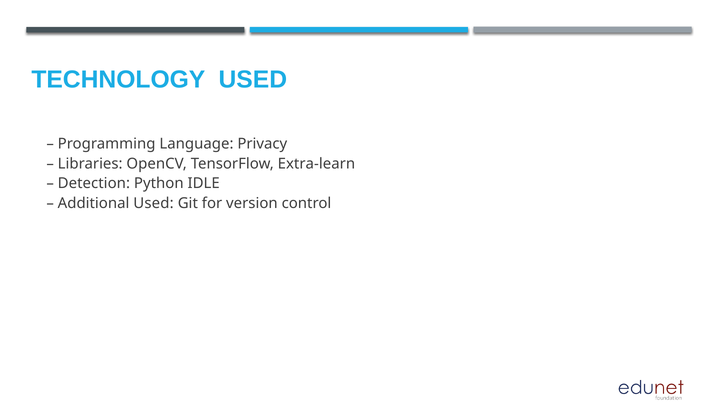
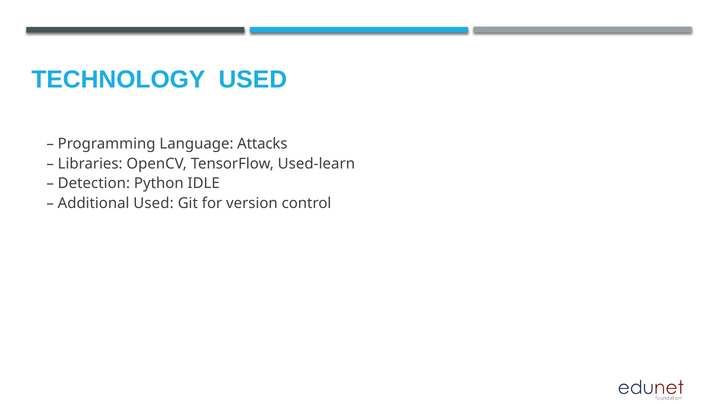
Privacy: Privacy -> Attacks (262, 144)
Extra-learn: Extra-learn -> Used-learn (316, 164)
